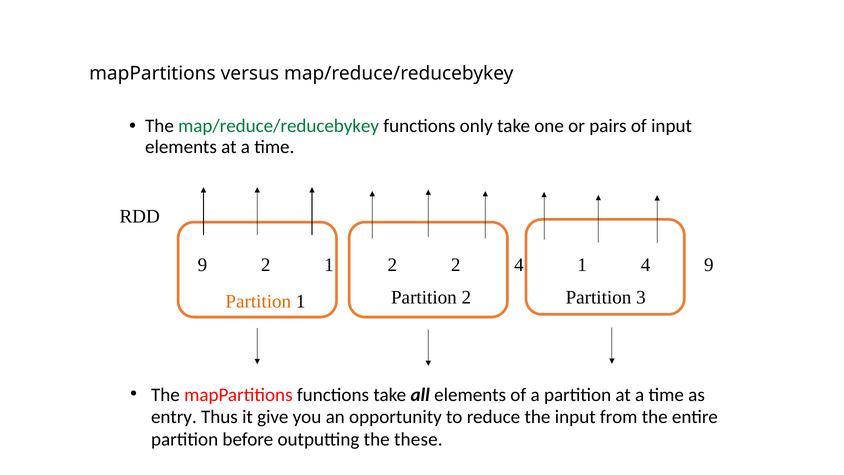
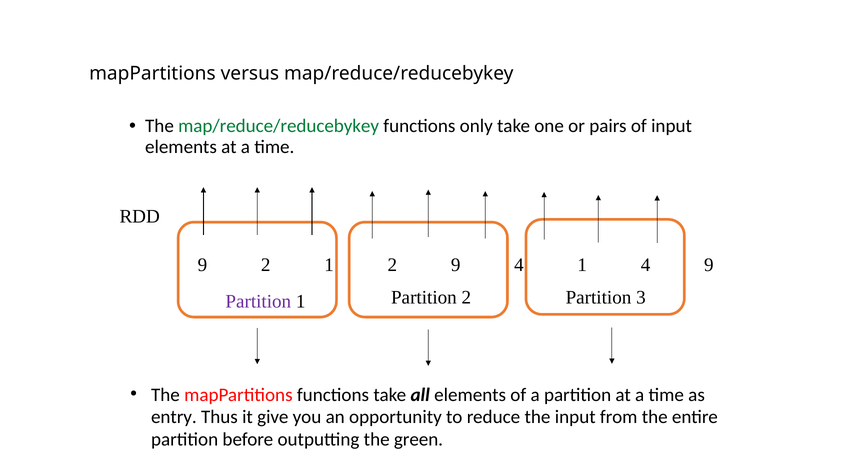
2 2: 2 -> 9 (456, 265)
Partition colour: orange -> purple (258, 301)
these: these -> green (418, 439)
